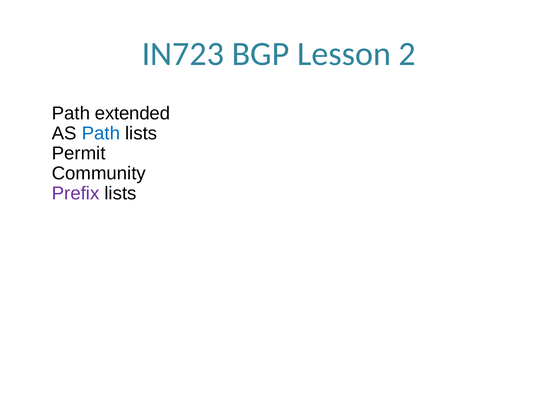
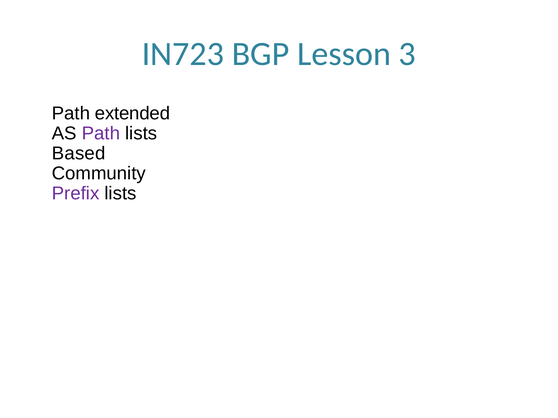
2: 2 -> 3 (407, 54)
Path colour: blue -> purple (101, 133)
Permit: Permit -> Based (79, 154)
